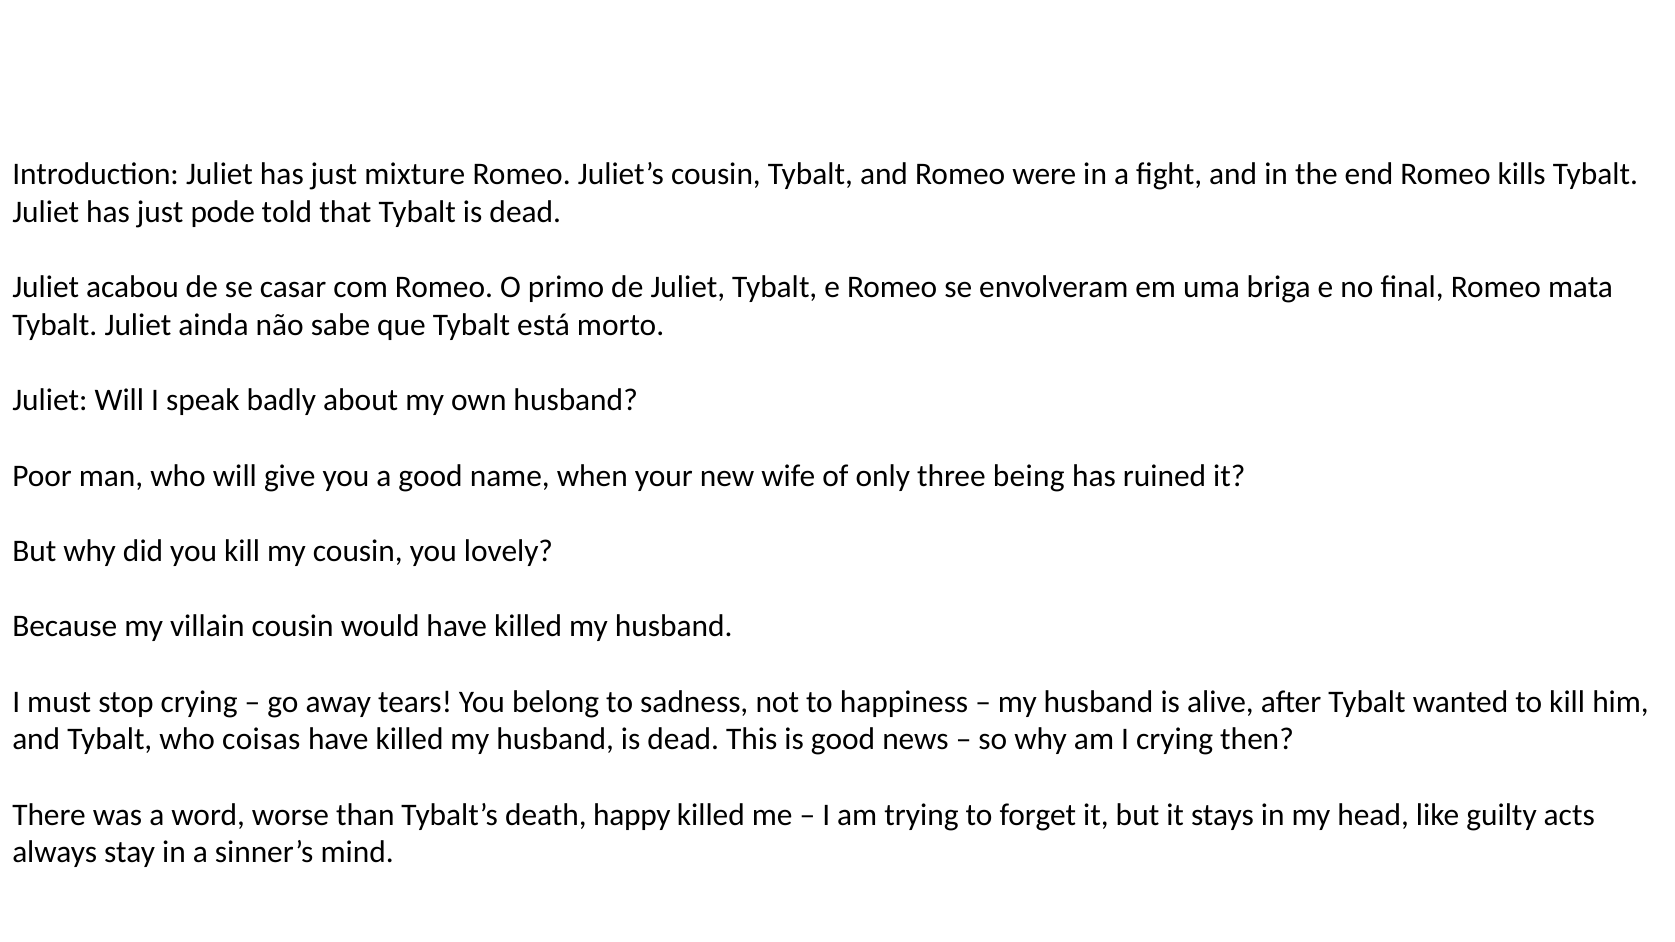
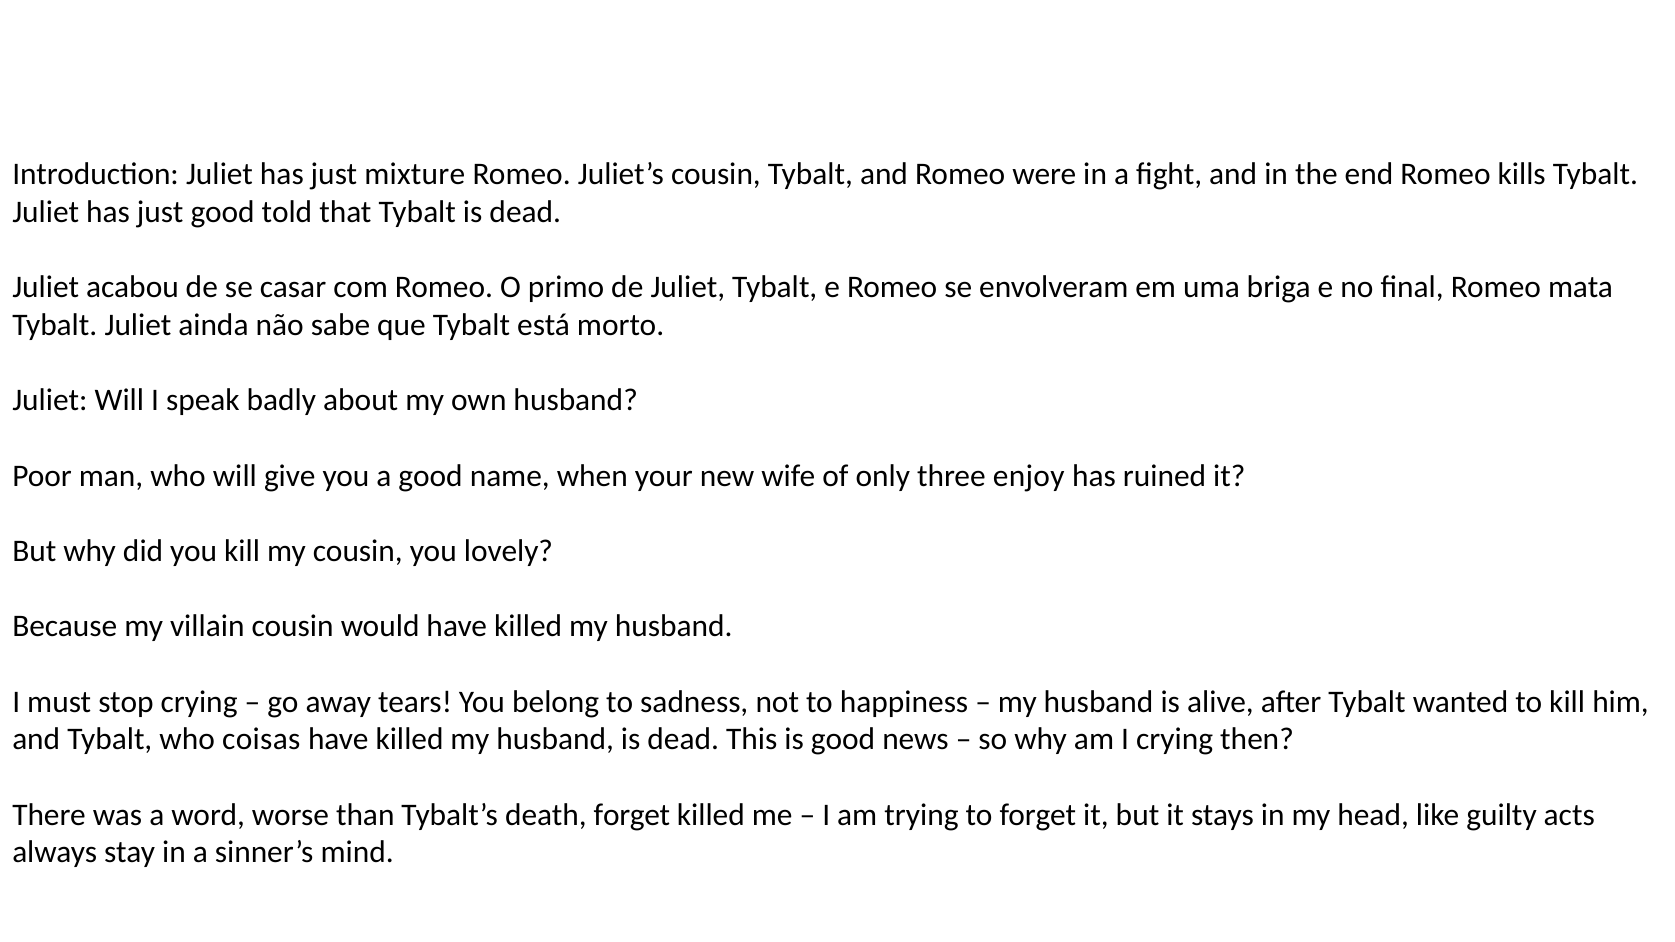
just pode: pode -> good (223, 212)
being: being -> enjoy (1029, 476)
death happy: happy -> forget (632, 815)
